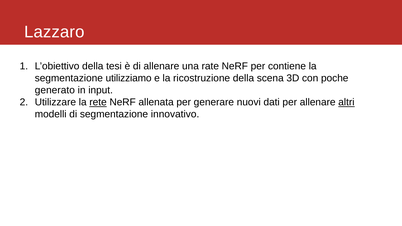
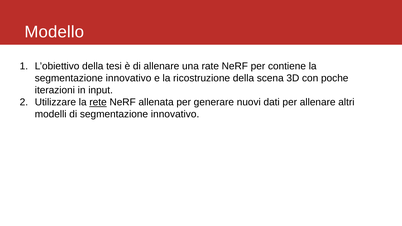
Lazzaro: Lazzaro -> Modello (54, 32)
utilizziamo: utilizziamo -> innovativo (129, 78)
generato: generato -> iterazioni (55, 90)
altri underline: present -> none (346, 102)
